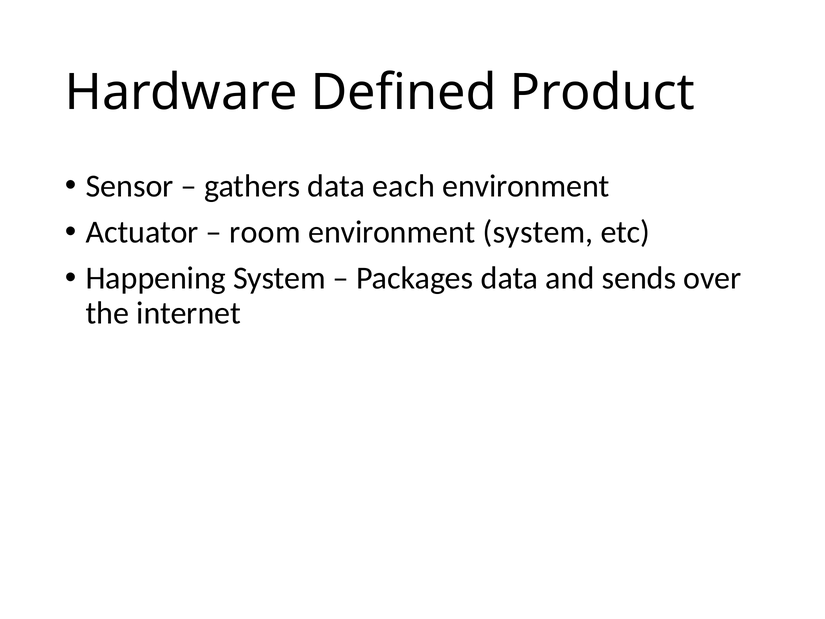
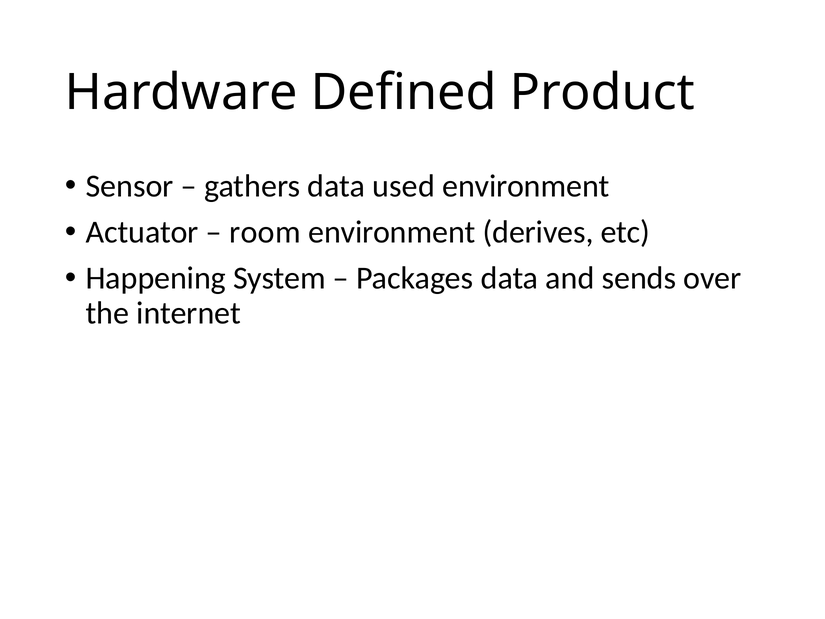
each: each -> used (404, 186)
environment system: system -> derives (538, 232)
